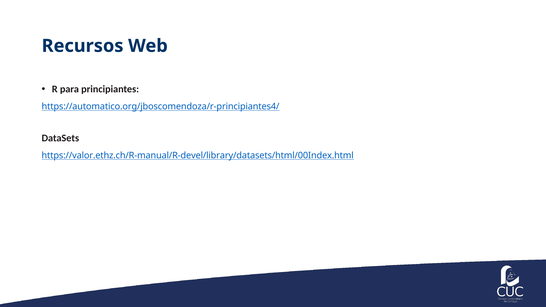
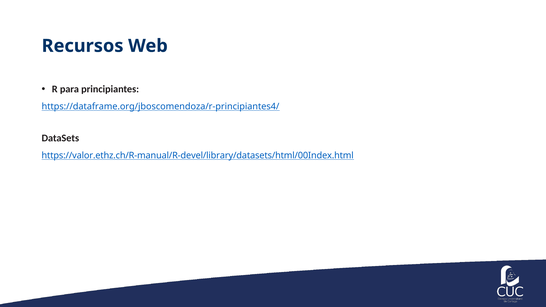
https://automatico.org/jboscomendoza/r-principiantes4/: https://automatico.org/jboscomendoza/r-principiantes4/ -> https://dataframe.org/jboscomendoza/r-principiantes4/ (160, 106)
